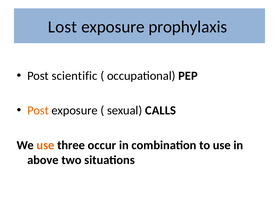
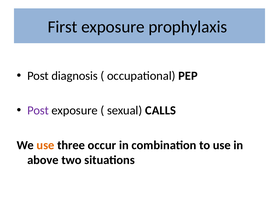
Lost: Lost -> First (63, 27)
scientific: scientific -> diagnosis (75, 76)
Post colour: orange -> purple (38, 111)
